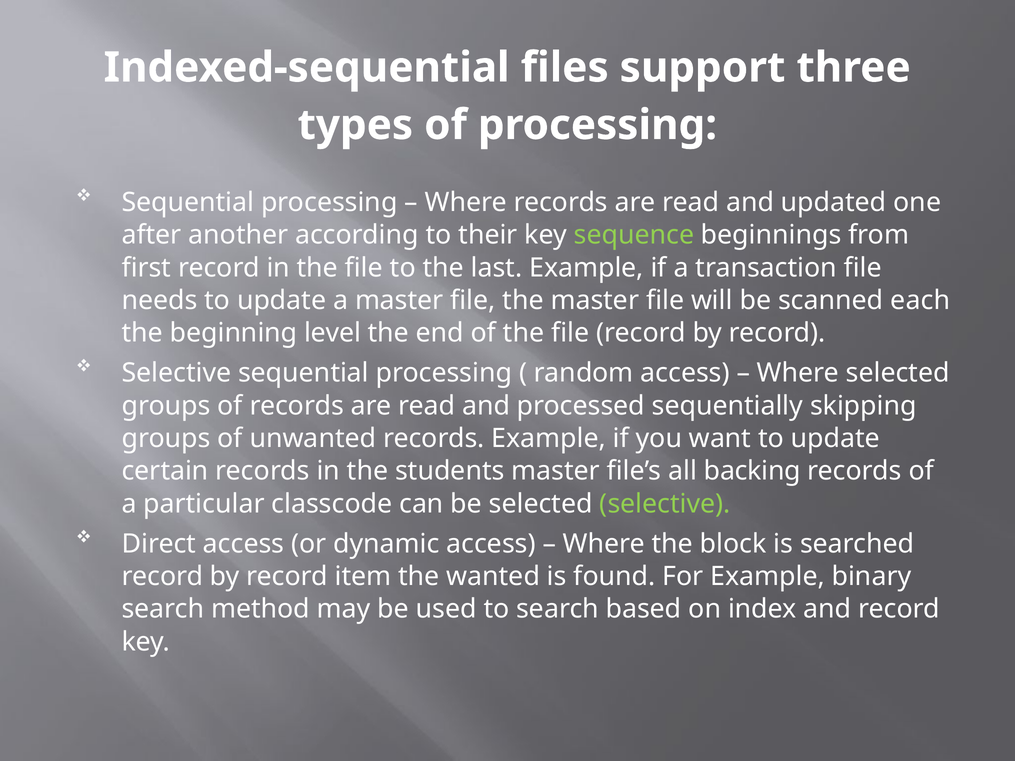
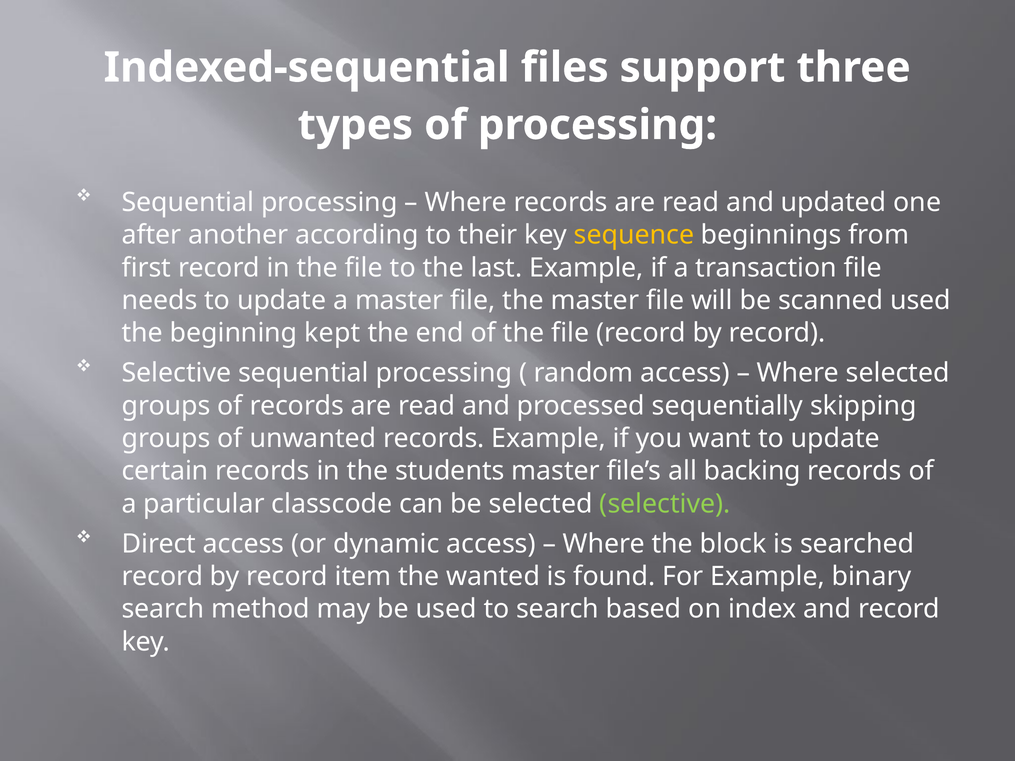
sequence colour: light green -> yellow (634, 235)
scanned each: each -> used (921, 301)
level: level -> kept (332, 333)
